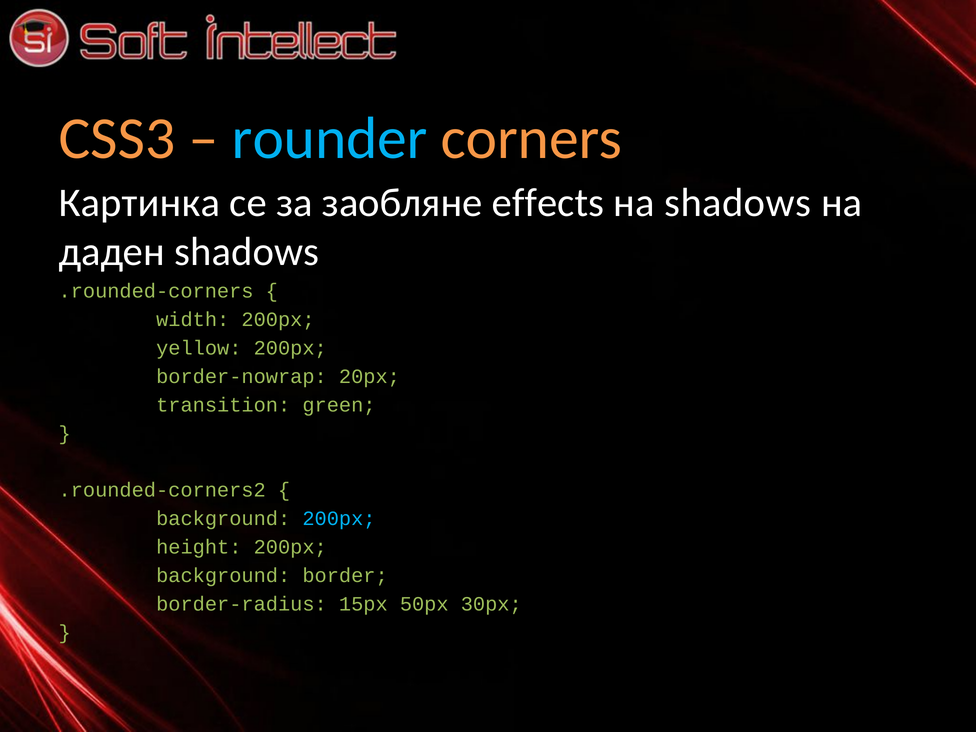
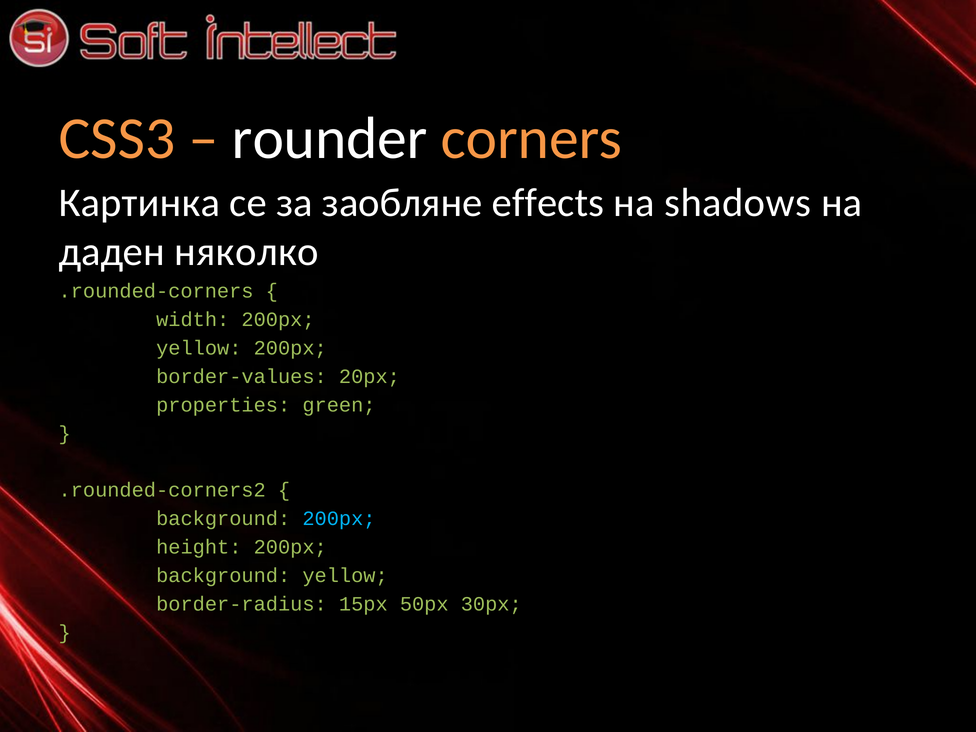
rounder colour: light blue -> white (330, 138)
даден shadows: shadows -> няколко (247, 252)
border-nowrap: border-nowrap -> border-values (241, 376)
transition: transition -> properties (223, 405)
background border: border -> yellow (345, 576)
